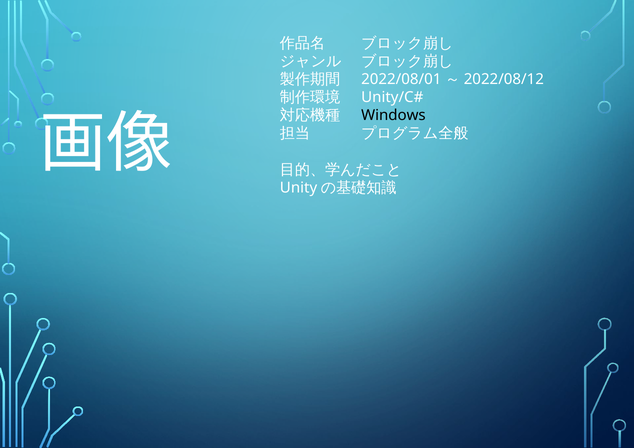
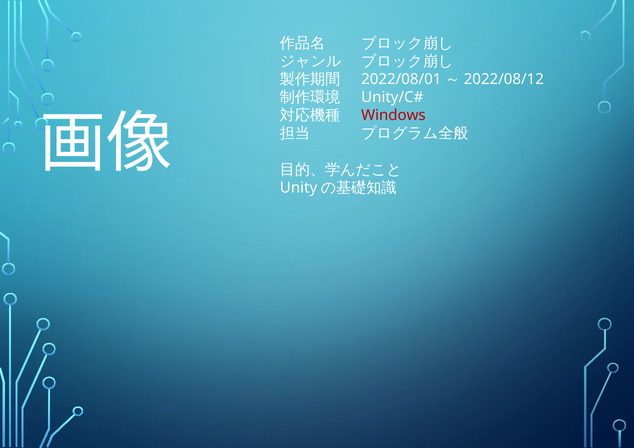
Windows colour: black -> red (393, 115)
